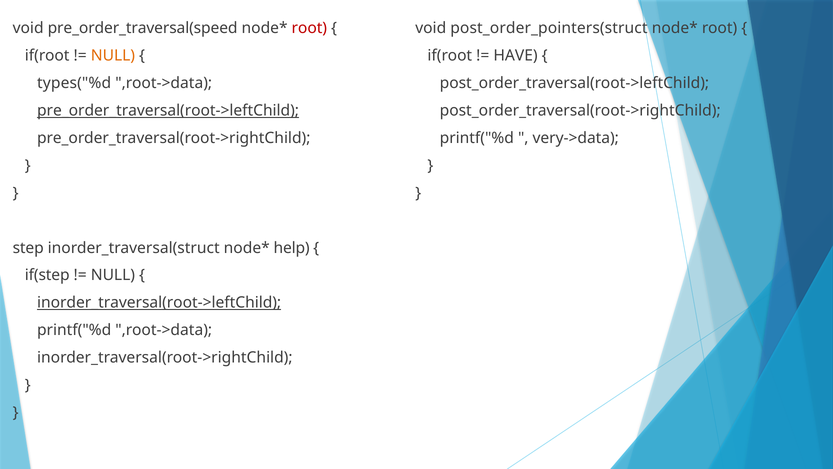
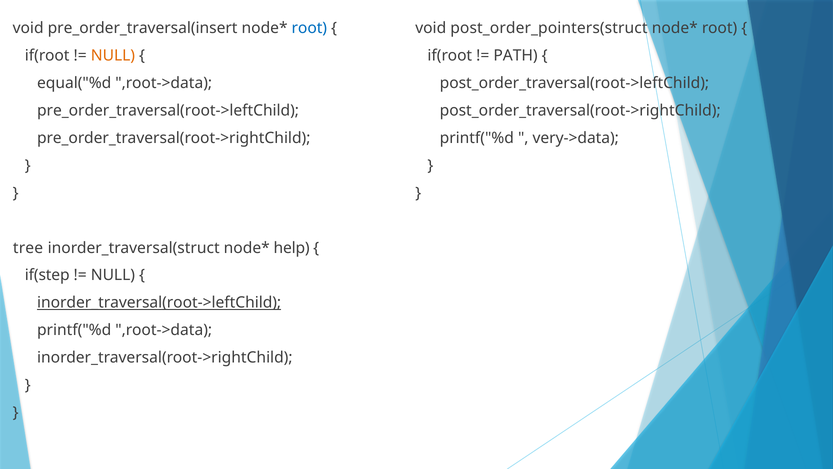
pre_order_traversal(speed: pre_order_traversal(speed -> pre_order_traversal(insert (143, 28)
root colour: red -> blue (309, 28)
HAVE: HAVE -> PATH (516, 56)
types("%d: types("%d -> equal("%d (74, 83)
pre_order_traversal(root->leftChild underline: present -> none (168, 111)
step: step -> tree (28, 248)
